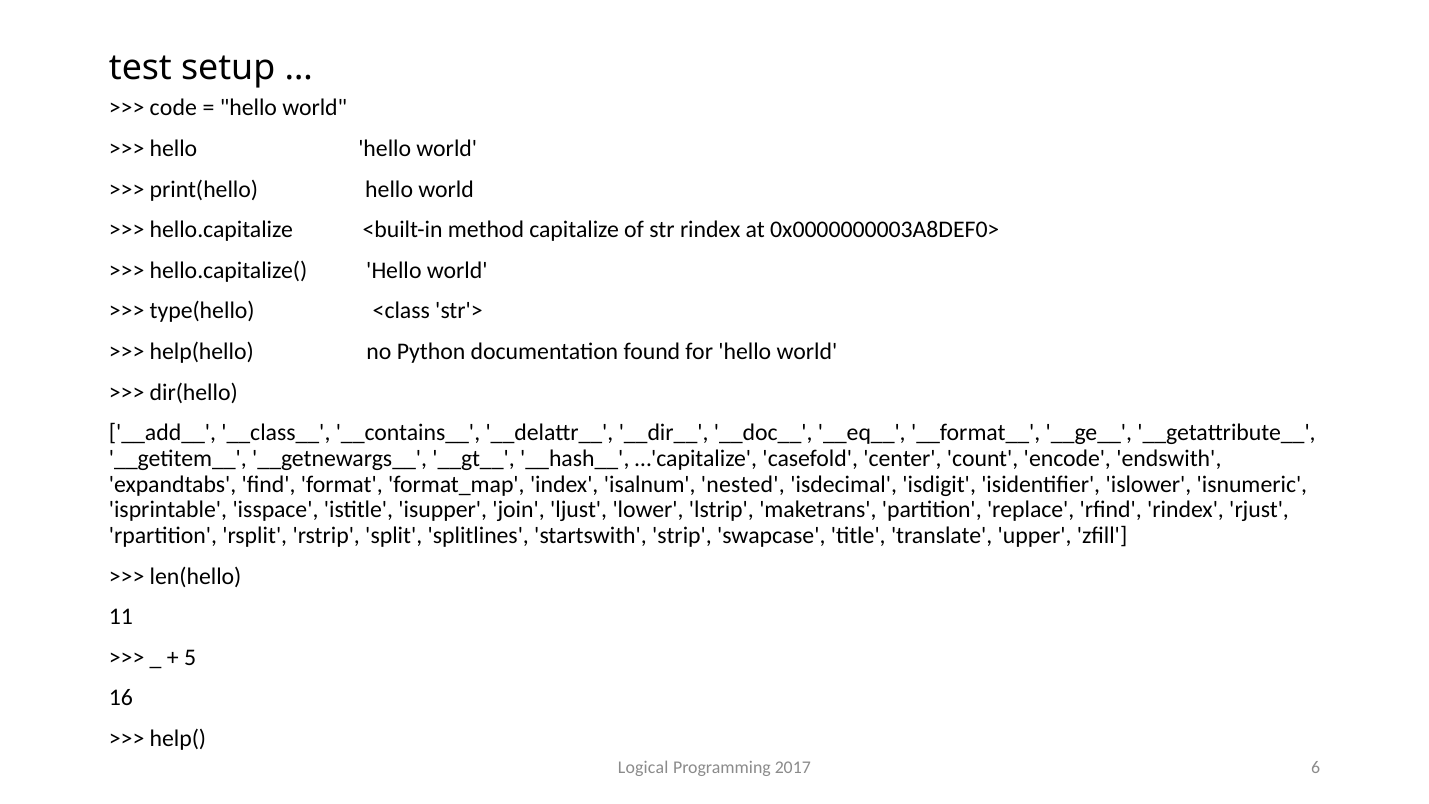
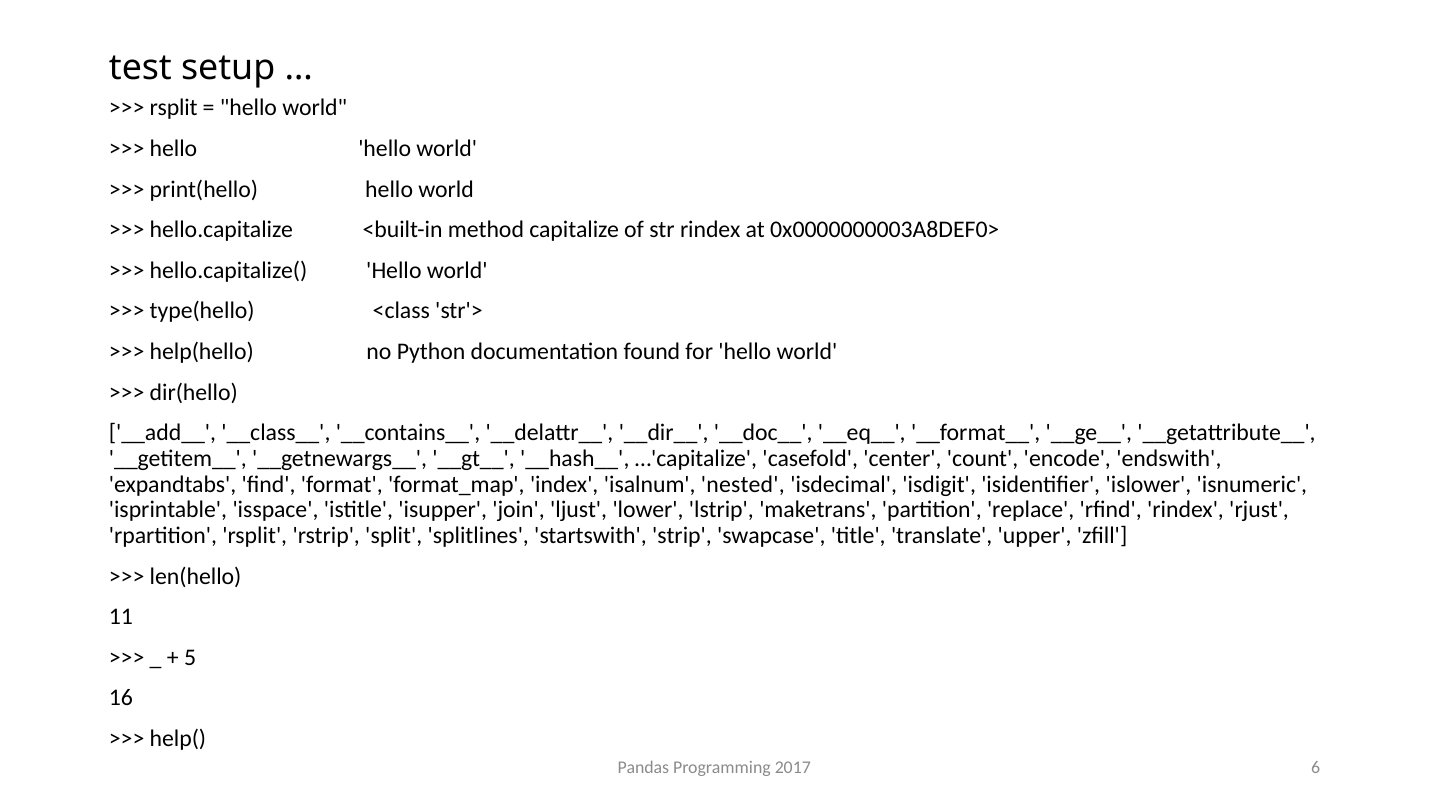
code: code -> rsplit (174, 108)
Logical: Logical -> Pandas (643, 767)
